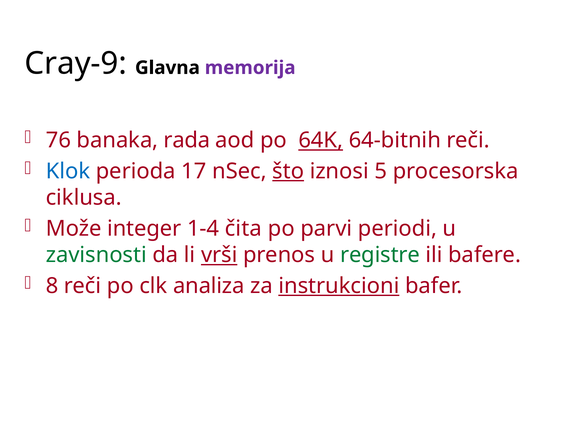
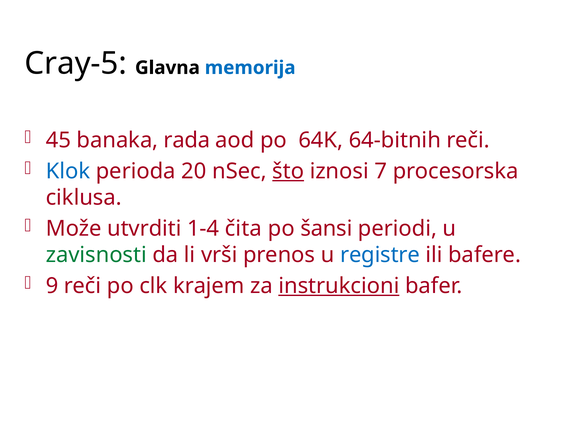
Cray-9: Cray-9 -> Cray-5 (76, 64)
memorija colour: purple -> blue (250, 68)
76: 76 -> 45 (58, 140)
64K underline: present -> none (321, 140)
17: 17 -> 20 (194, 171)
5: 5 -> 7 (381, 171)
integer: integer -> utvrditi (144, 228)
parvi: parvi -> šansi (326, 228)
vrši underline: present -> none (219, 255)
registre colour: green -> blue (380, 255)
8: 8 -> 9 (52, 286)
analiza: analiza -> krajem (209, 286)
